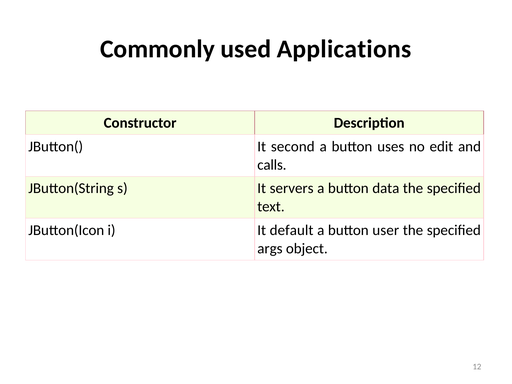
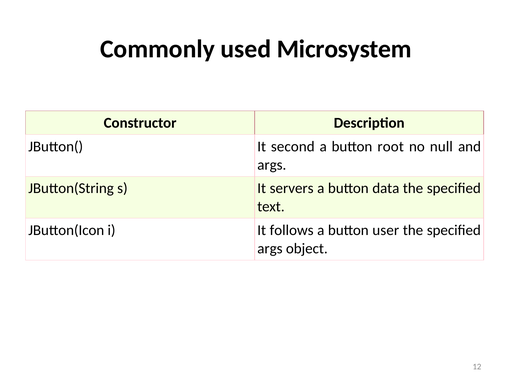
Applications: Applications -> Microsystem (344, 49)
uses: uses -> root (391, 147)
edit: edit -> null (441, 147)
calls: calls -> args (272, 165)
default: default -> follows (292, 230)
